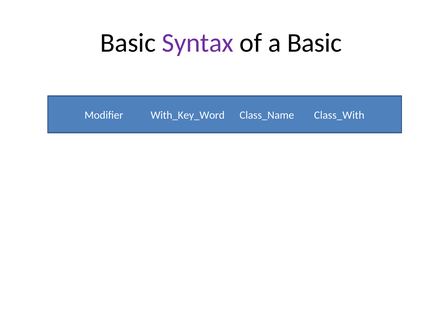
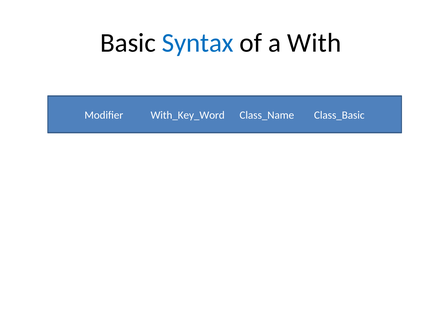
Syntax colour: purple -> blue (198, 43)
a Basic: Basic -> With (314, 43)
Class_With: Class_With -> Class_Basic (339, 115)
